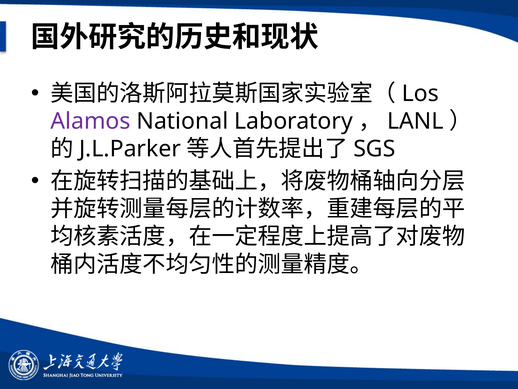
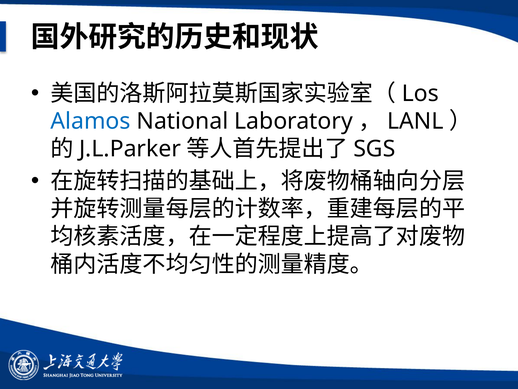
Alamos colour: purple -> blue (91, 121)
